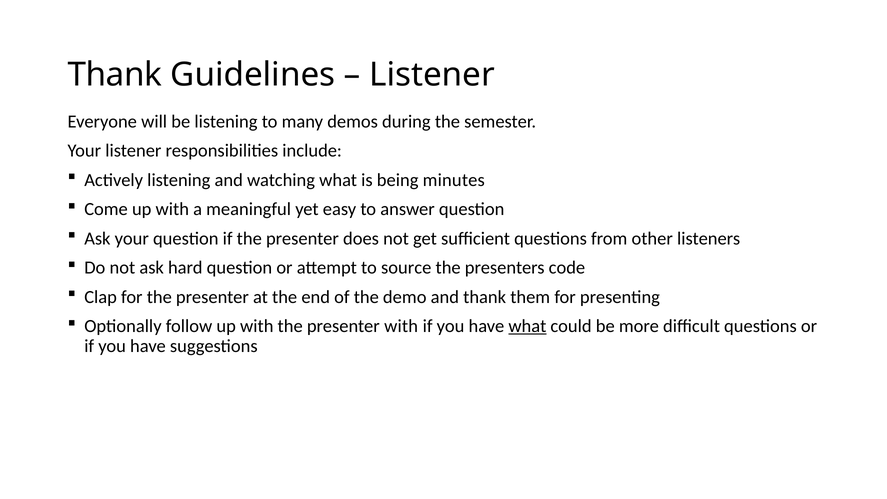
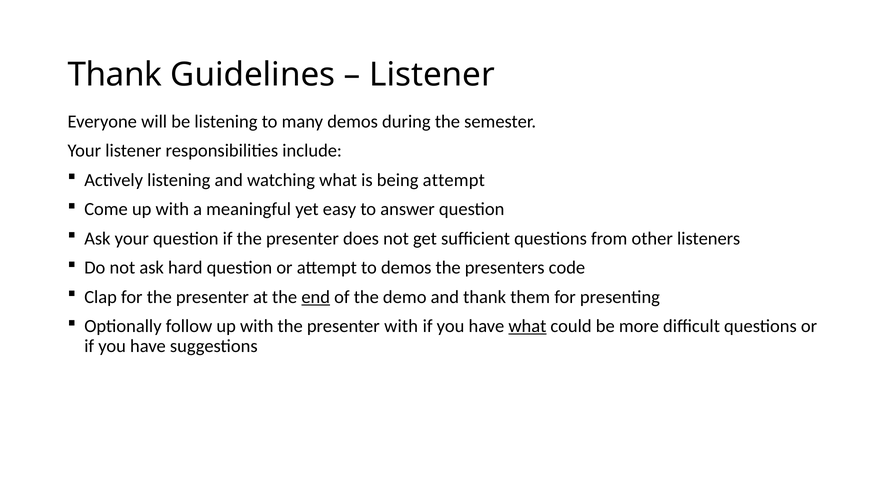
being minutes: minutes -> attempt (454, 180)
to source: source -> demos (406, 268)
end underline: none -> present (316, 297)
